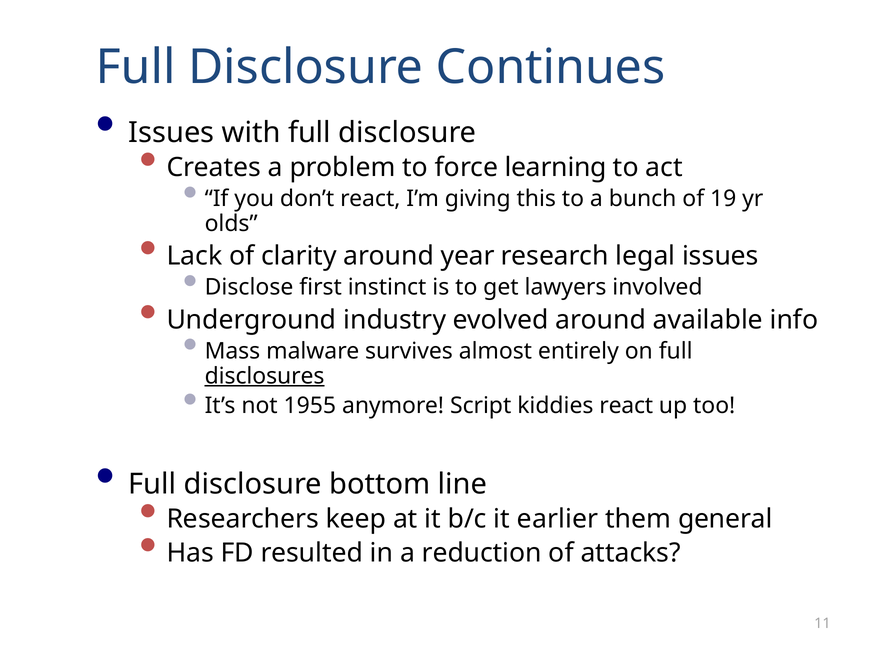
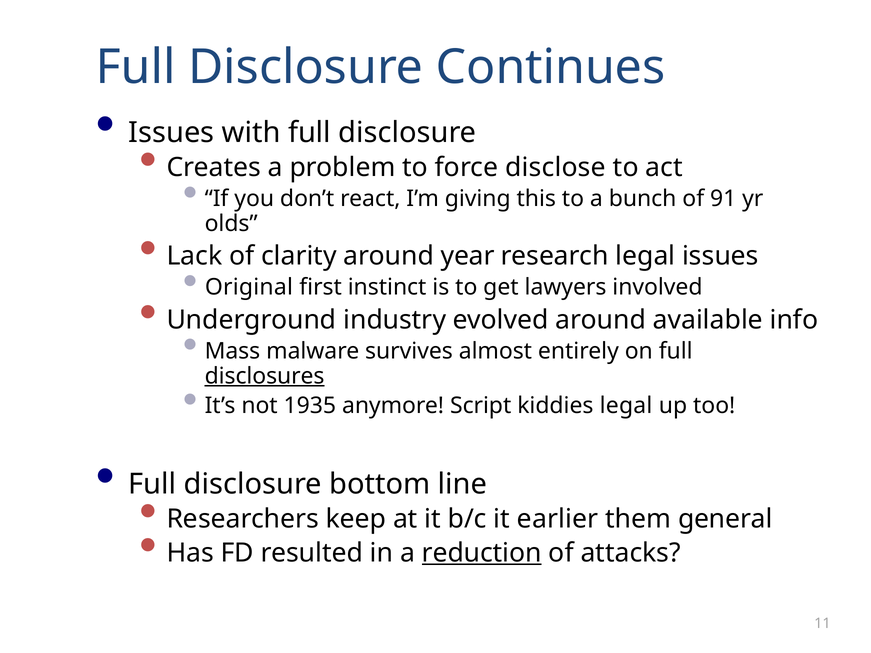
learning: learning -> disclose (555, 168)
19: 19 -> 91 (723, 199)
Disclose: Disclose -> Original (249, 288)
1955: 1955 -> 1935 (310, 406)
kiddies react: react -> legal (626, 406)
reduction underline: none -> present (482, 553)
